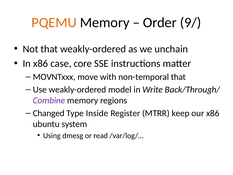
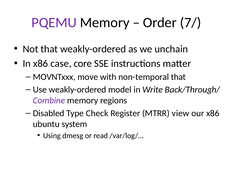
PQEMU colour: orange -> purple (54, 23)
9/: 9/ -> 7/ (191, 23)
Changed: Changed -> Disabled (49, 113)
Inside: Inside -> Check (97, 113)
keep: keep -> view (181, 113)
